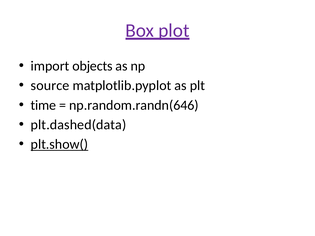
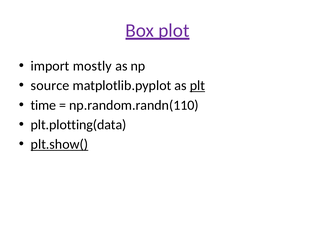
objects: objects -> mostly (92, 66)
plt underline: none -> present (197, 86)
np.random.randn(646: np.random.randn(646 -> np.random.randn(110 (134, 105)
plt.dashed(data: plt.dashed(data -> plt.plotting(data (79, 125)
